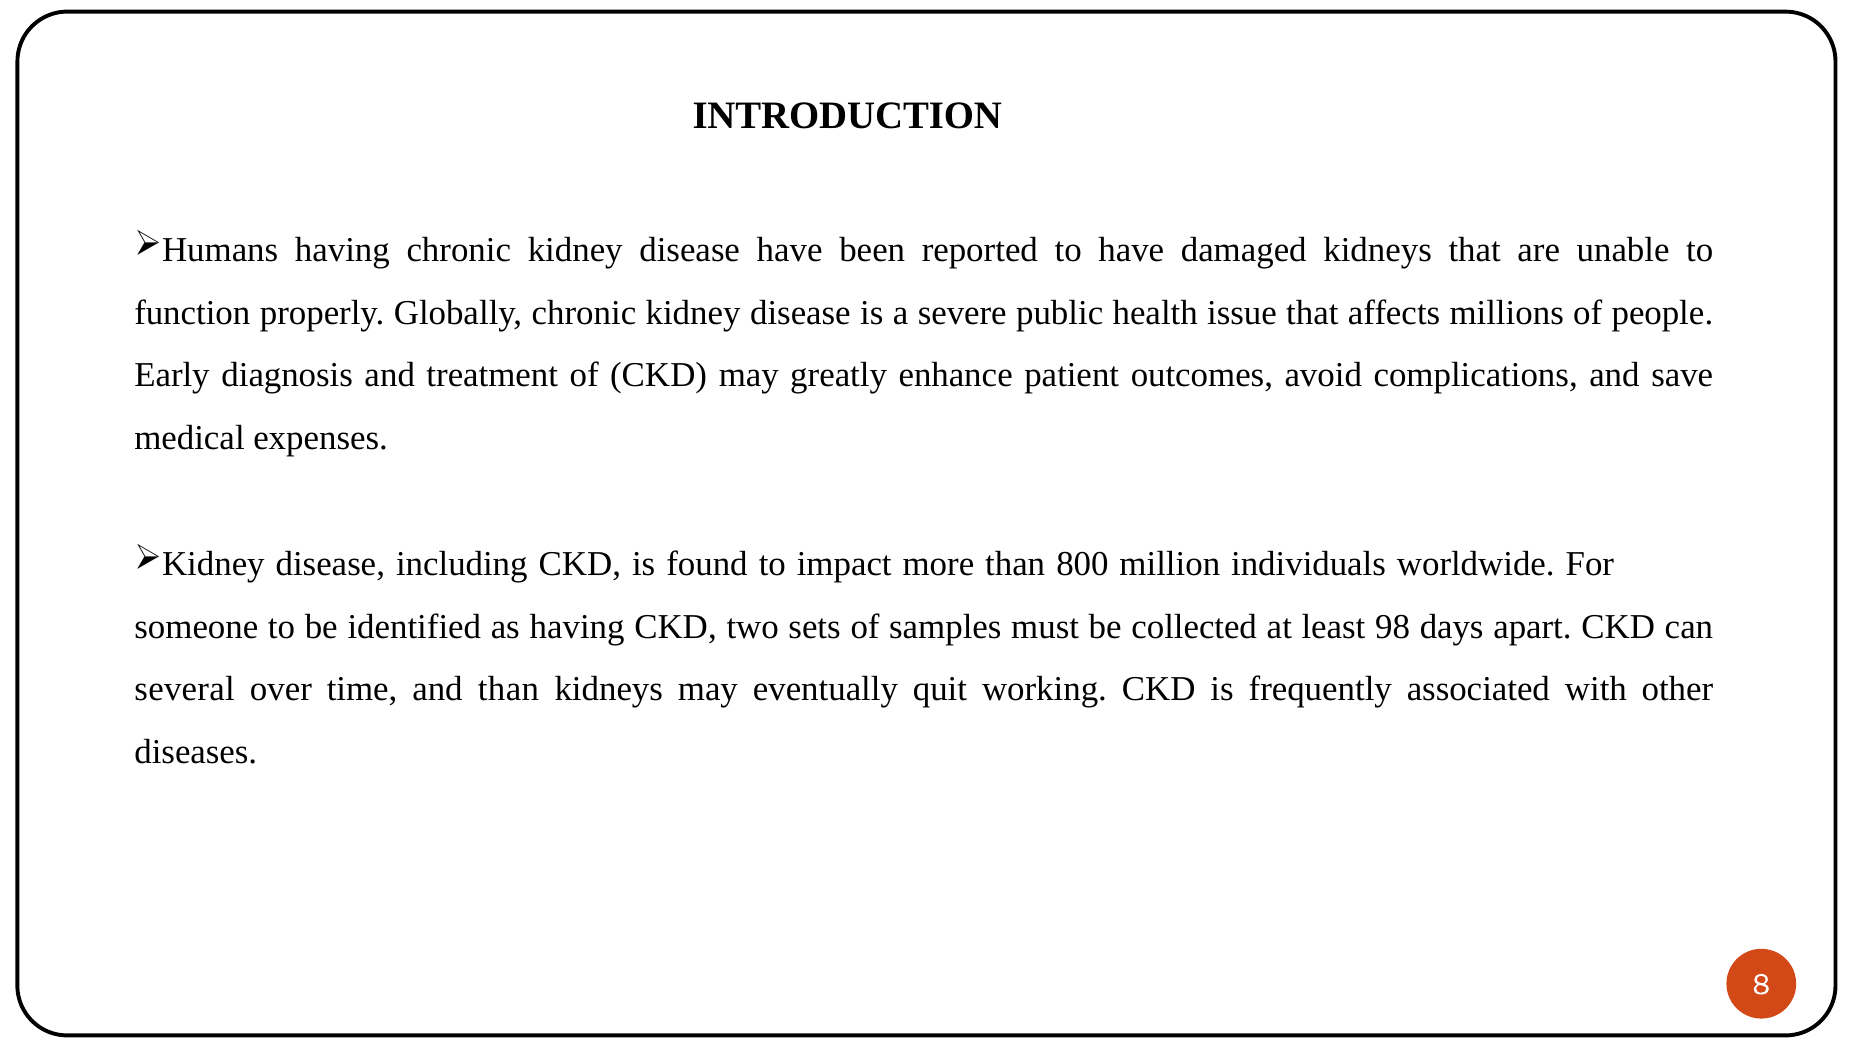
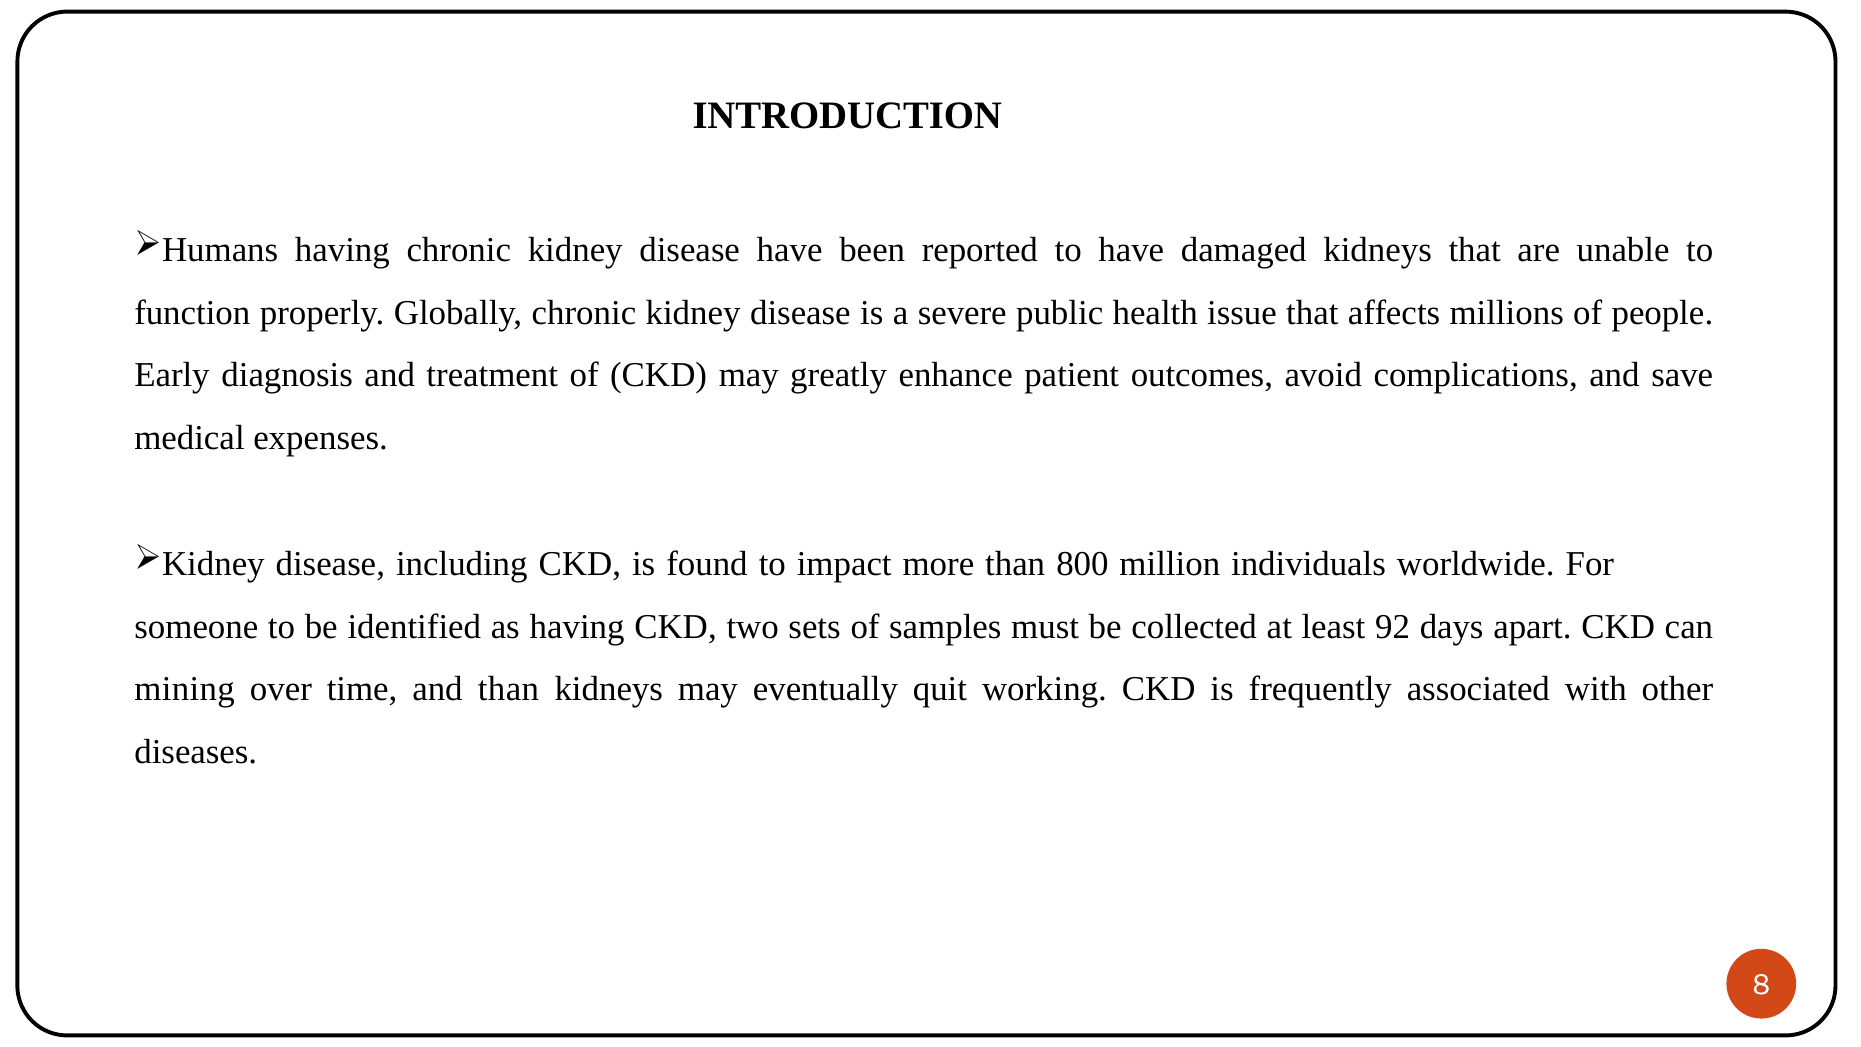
98: 98 -> 92 (1393, 627)
several: several -> mining (185, 689)
